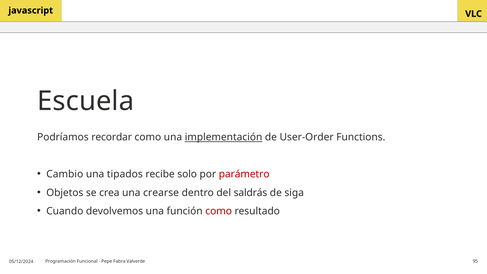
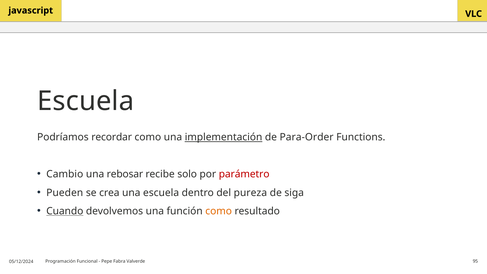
User-Order: User-Order -> Para-Order (307, 137)
tipados: tipados -> rebosar (125, 174)
Objetos: Objetos -> Pueden (65, 193)
una crearse: crearse -> escuela (161, 193)
saldrás: saldrás -> pureza (250, 193)
Cuando underline: none -> present (65, 211)
como colour: red -> orange (219, 211)
